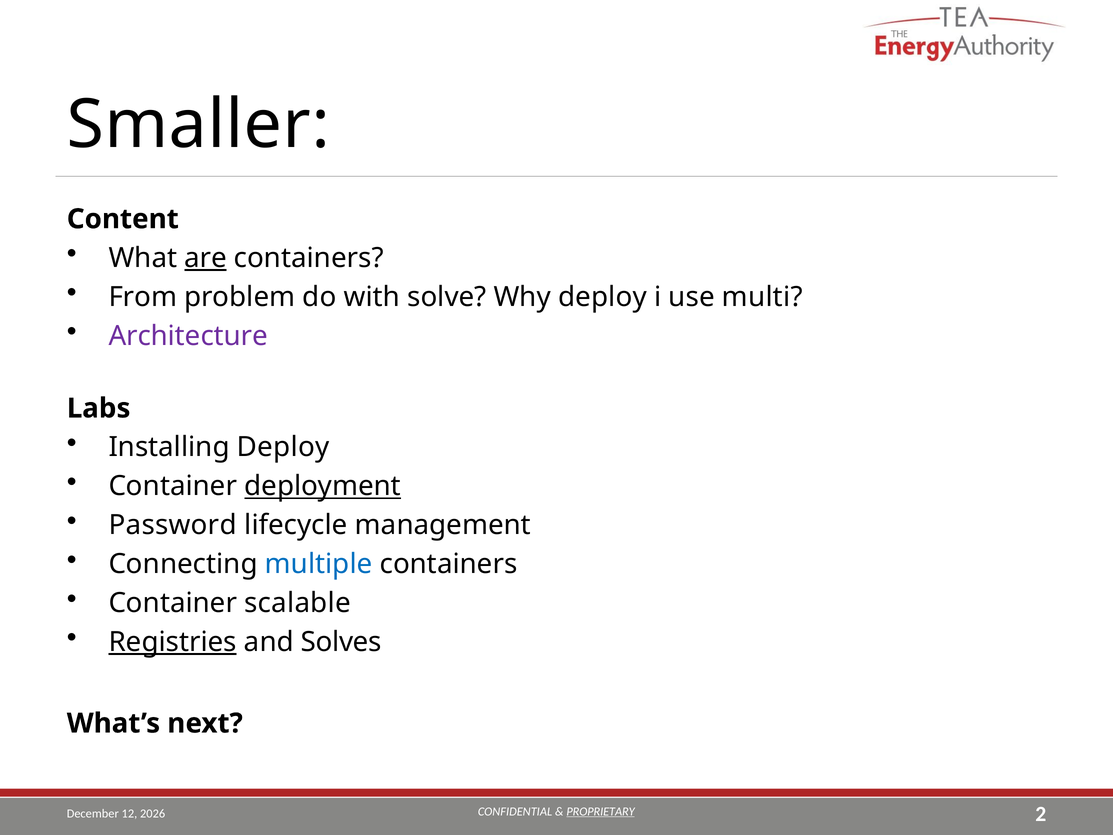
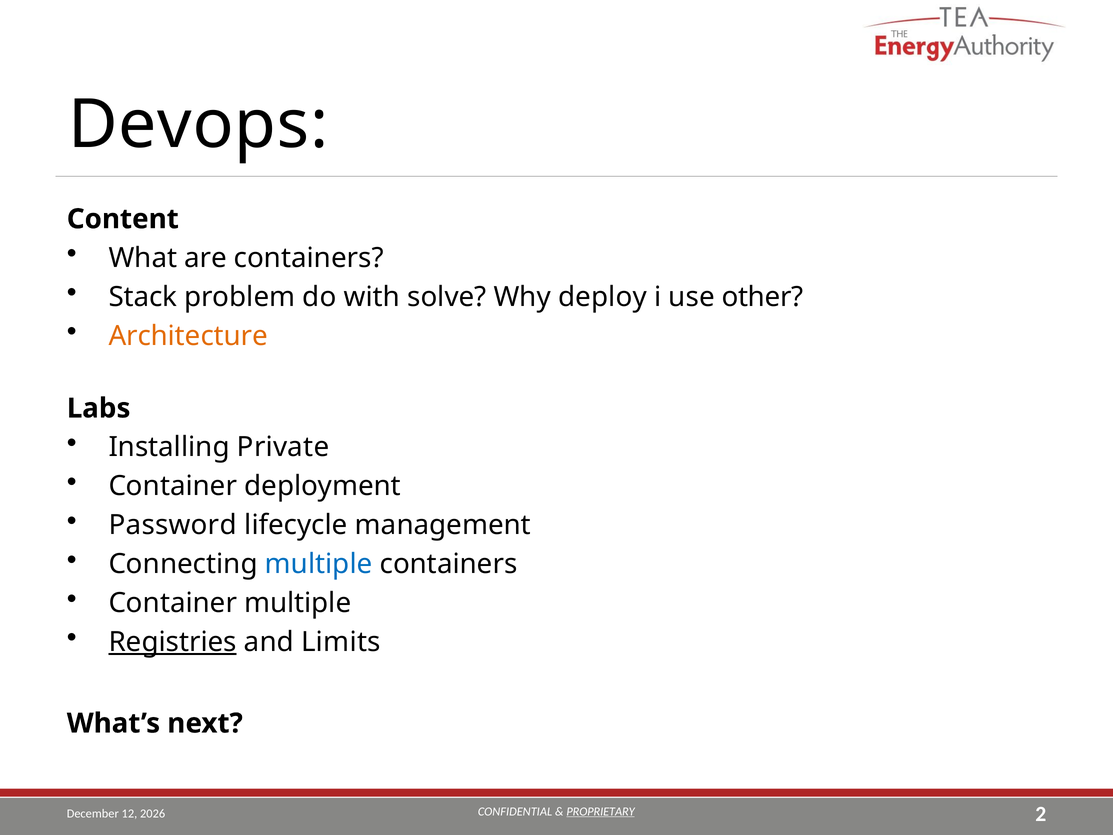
Smaller: Smaller -> Devops (198, 125)
are underline: present -> none (206, 258)
From: From -> Stack (143, 297)
multi: multi -> other (763, 297)
Architecture colour: purple -> orange (188, 336)
Installing Deploy: Deploy -> Private (283, 447)
deployment underline: present -> none (323, 486)
Container scalable: scalable -> multiple (298, 603)
Solves: Solves -> Limits (341, 642)
